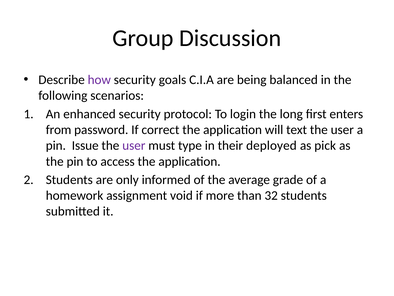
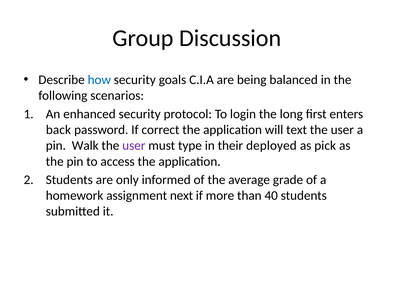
how colour: purple -> blue (99, 80)
from: from -> back (58, 130)
Issue: Issue -> Walk (85, 145)
void: void -> next (182, 195)
32: 32 -> 40 (271, 195)
